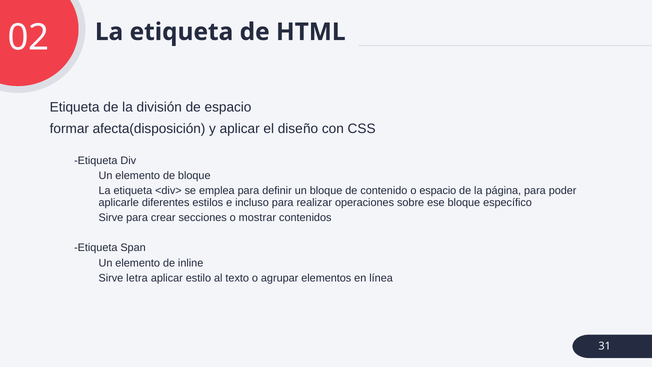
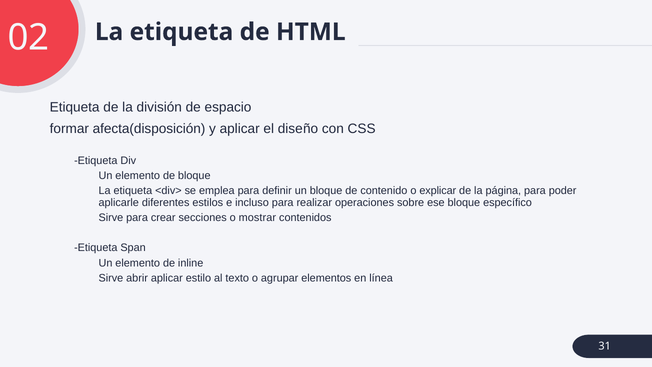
o espacio: espacio -> explicar (438, 191)
letra: letra -> abrir (137, 278)
